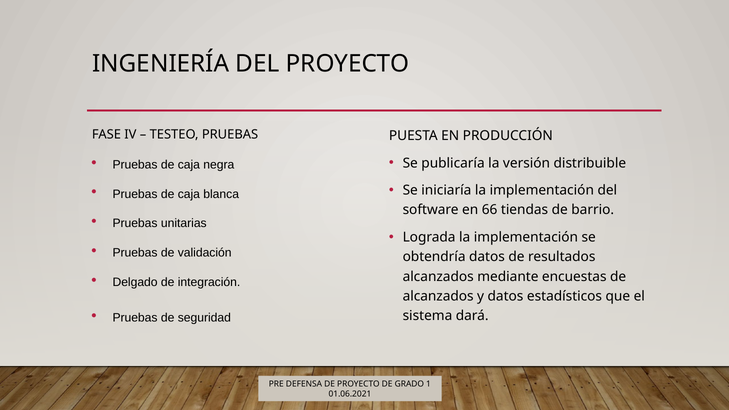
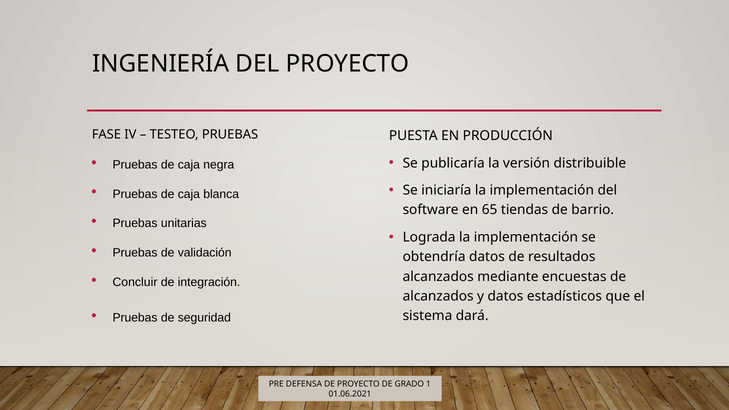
66: 66 -> 65 (490, 210)
Delgado: Delgado -> Concluir (135, 282)
